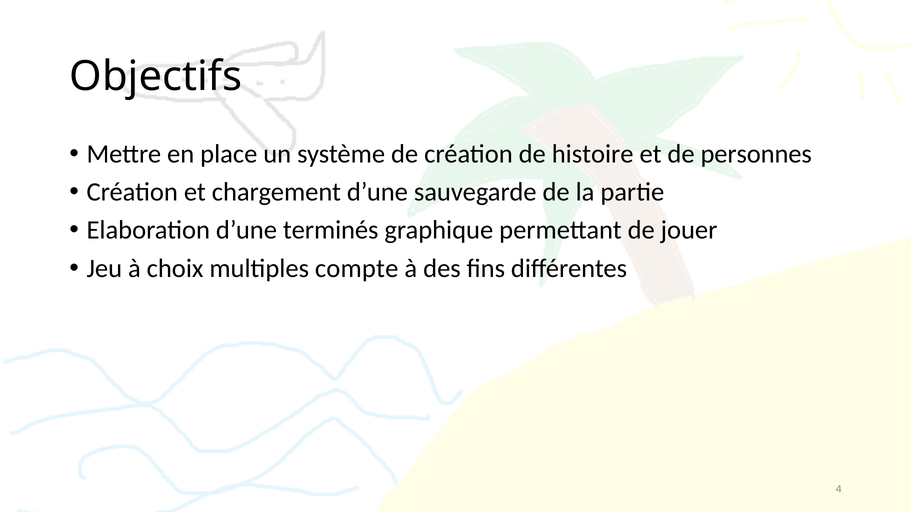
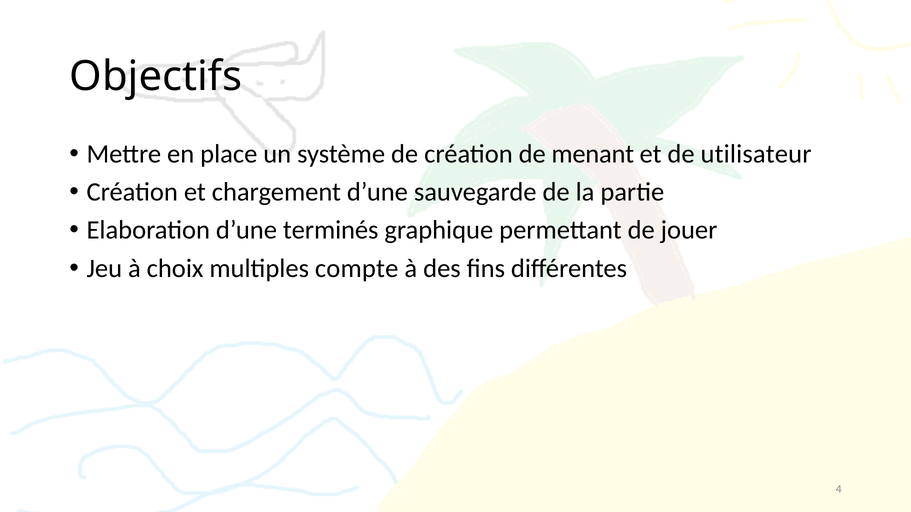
histoire: histoire -> menant (593, 154)
personnes: personnes -> utilisateur (756, 154)
